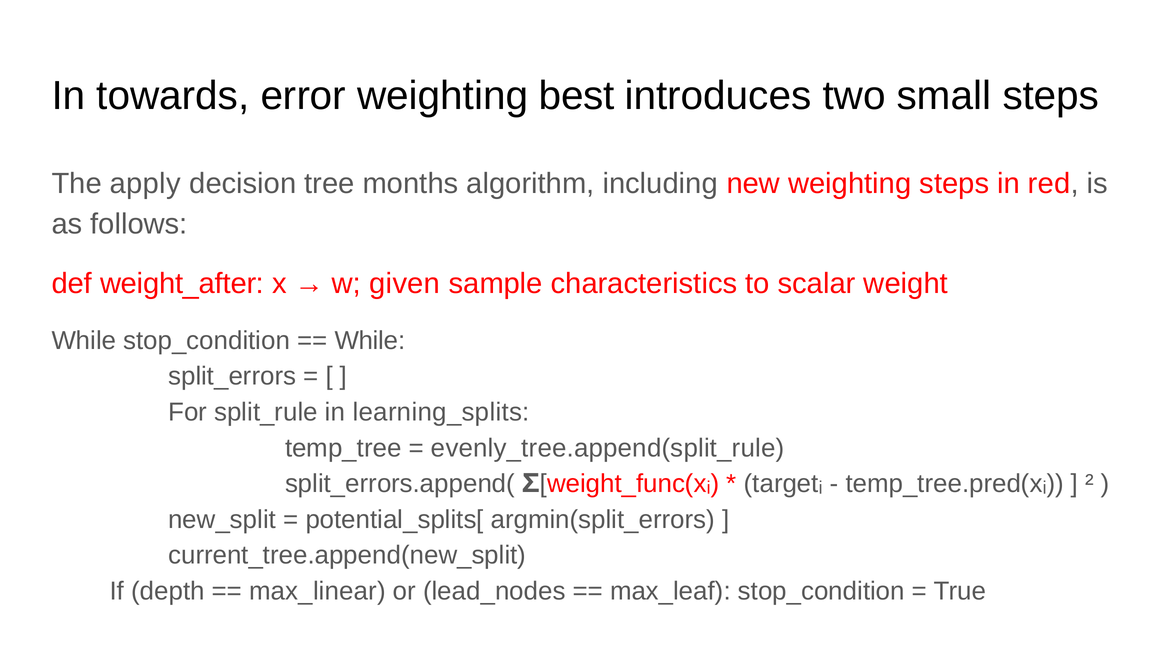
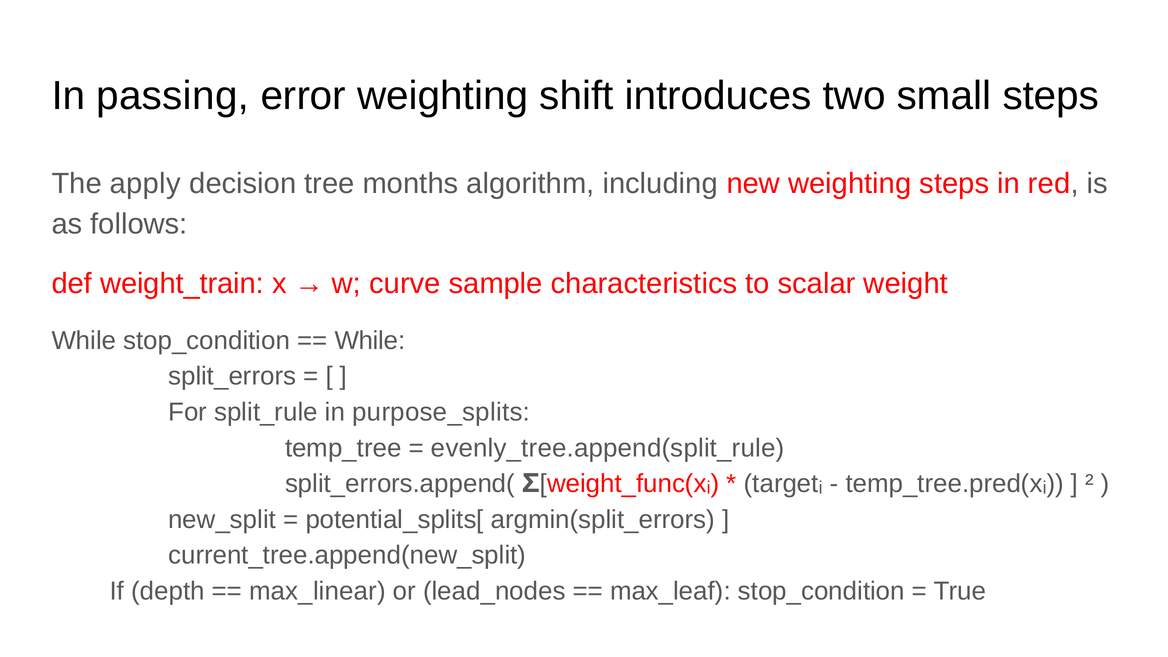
towards: towards -> passing (173, 96)
best: best -> shift (576, 96)
weight_after: weight_after -> weight_train (182, 284)
given: given -> curve (405, 284)
learning_splits: learning_splits -> purpose_splits (441, 412)
